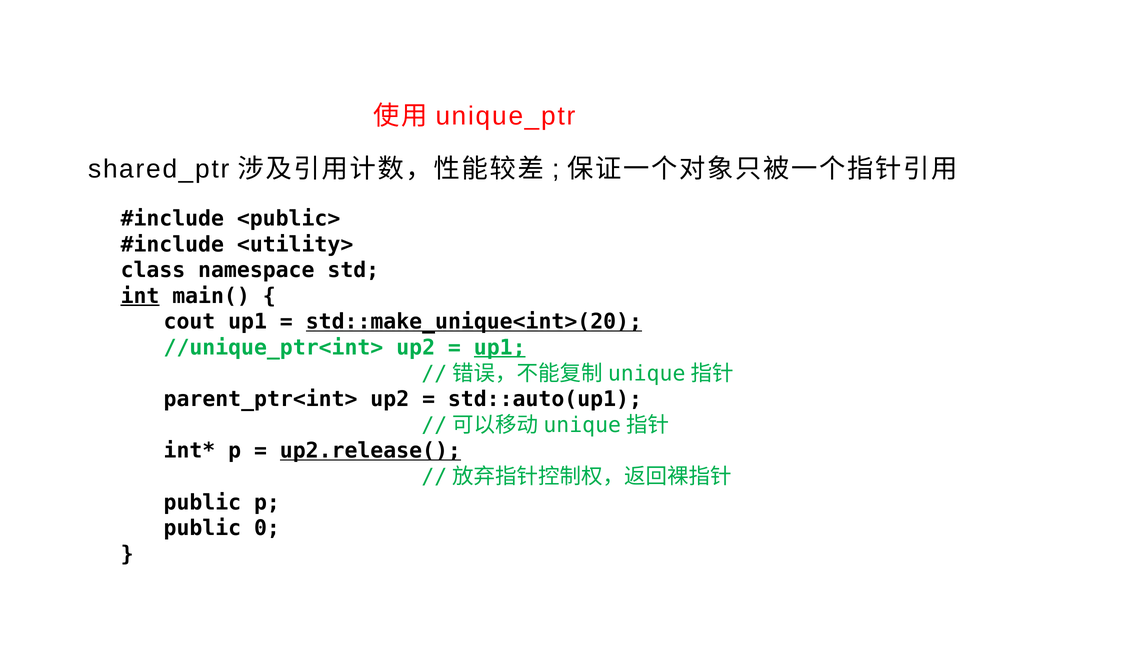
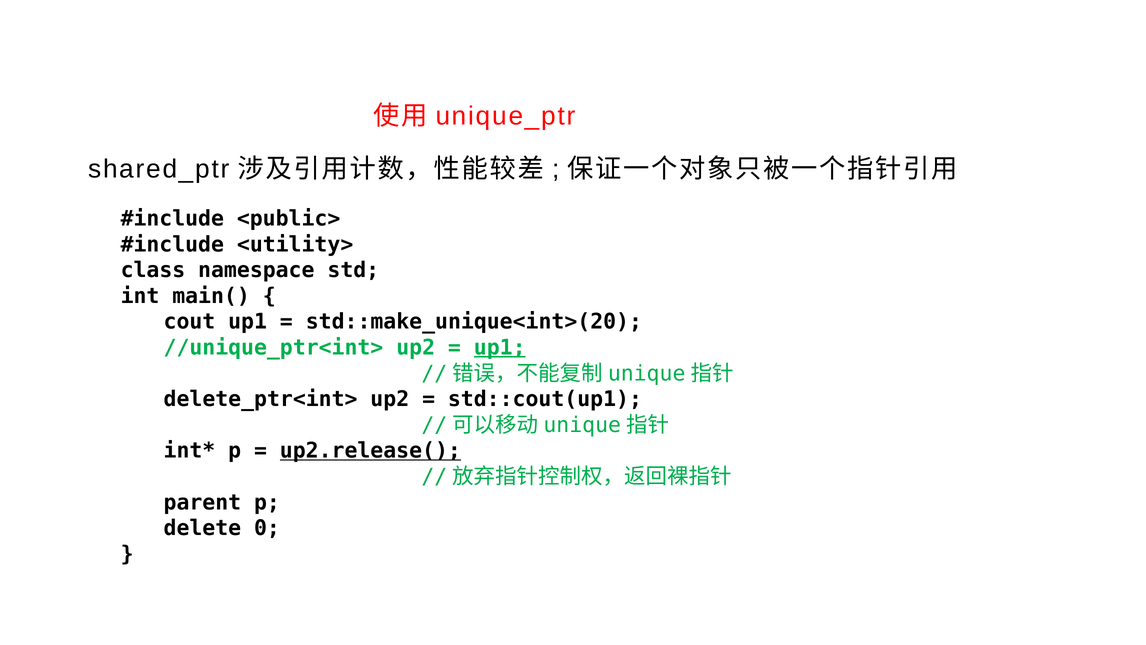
int underline: present -> none (140, 296)
std::make_unique<int>(20 underline: present -> none (474, 322)
parent_ptr<int>: parent_ptr<int> -> delete_ptr<int> (261, 399)
std::auto(up1: std::auto(up1 -> std::cout(up1 (545, 399)
public: public -> parent (202, 502)
public: public -> delete (202, 528)
